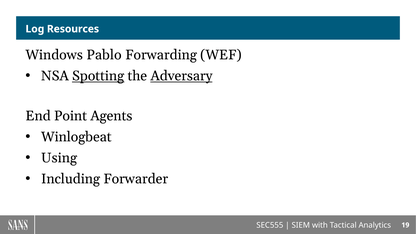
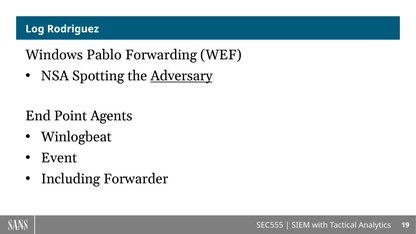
Resources: Resources -> Rodriguez (73, 29)
Spotting underline: present -> none (98, 76)
Using: Using -> Event (59, 158)
